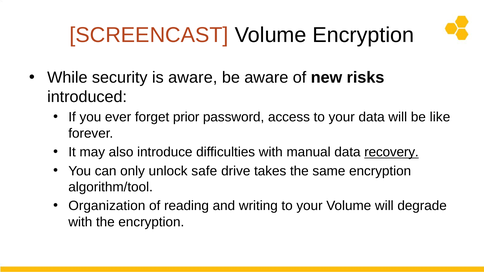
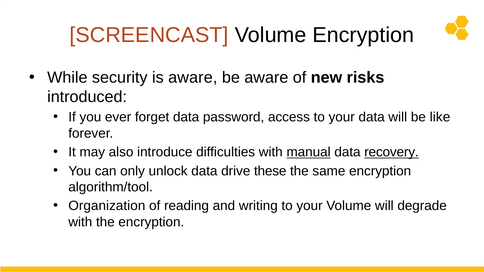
forget prior: prior -> data (186, 117)
manual underline: none -> present (309, 152)
unlock safe: safe -> data (204, 171)
takes: takes -> these (270, 171)
